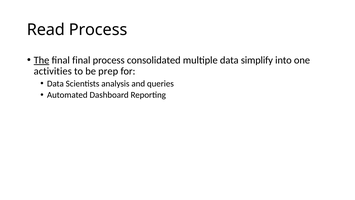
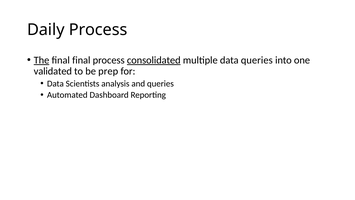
Read: Read -> Daily (46, 30)
consolidated underline: none -> present (154, 60)
data simplify: simplify -> queries (257, 60)
activities: activities -> validated (53, 71)
